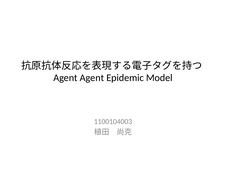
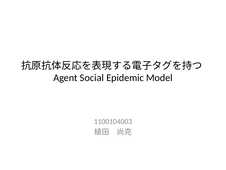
Agent: Agent -> Social (92, 78)
